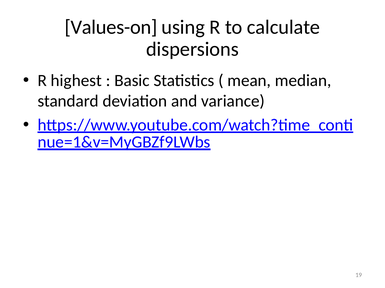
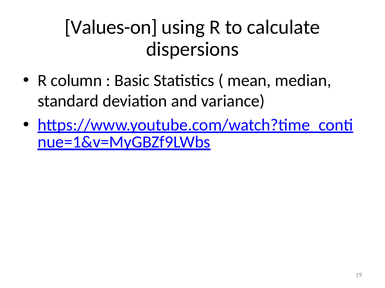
highest: highest -> column (76, 81)
